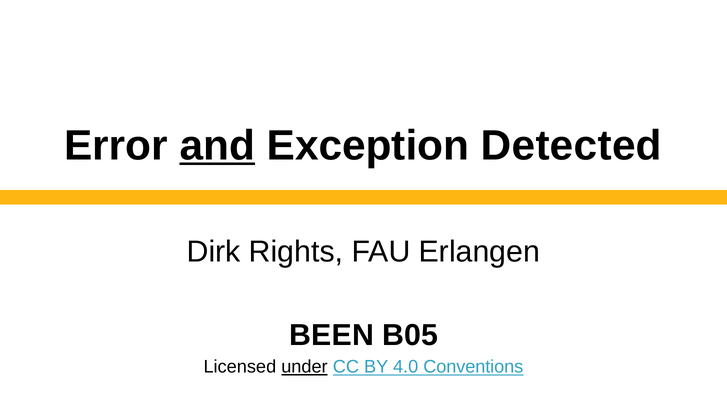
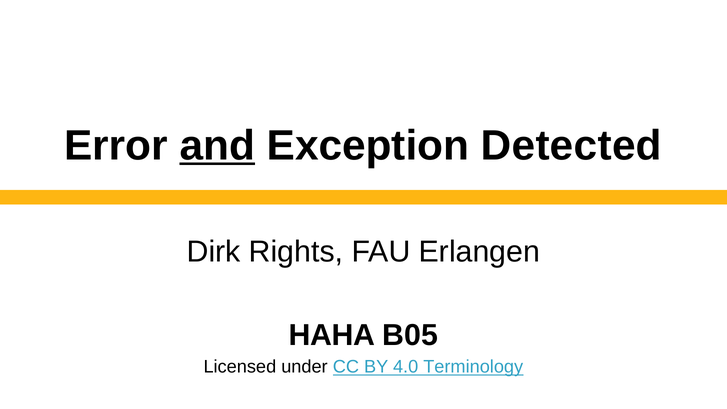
BEEN: BEEN -> HAHA (332, 335)
under underline: present -> none (304, 367)
Conventions: Conventions -> Terminology (473, 367)
